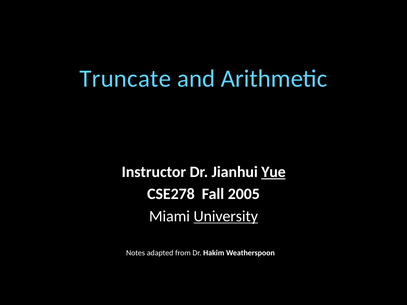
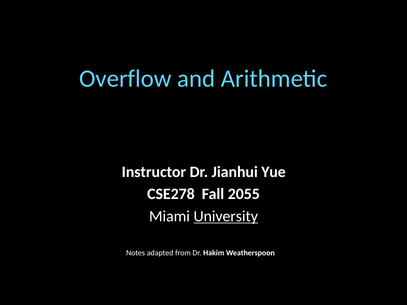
Truncate: Truncate -> Overflow (125, 79)
Yue underline: present -> none (273, 172)
2005: 2005 -> 2055 (244, 194)
